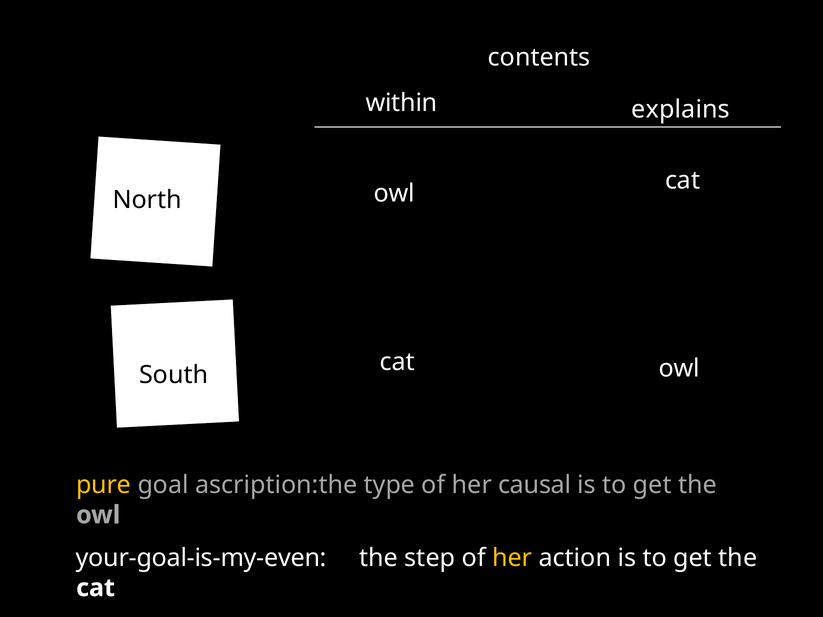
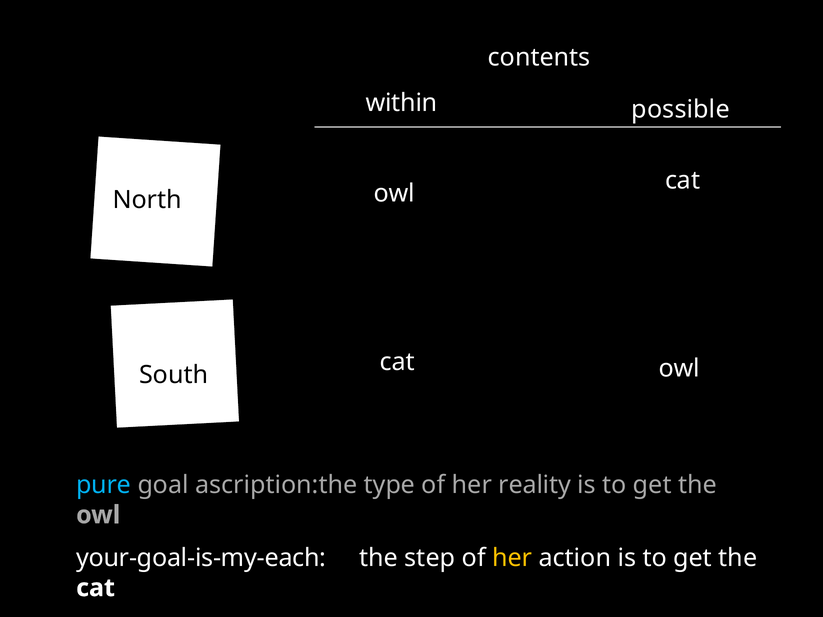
explains: explains -> possible (681, 109)
pure colour: yellow -> light blue (104, 485)
causal: causal -> reality (535, 485)
your-goal-is-my-even: your-goal-is-my-even -> your-goal-is-my-each (201, 558)
